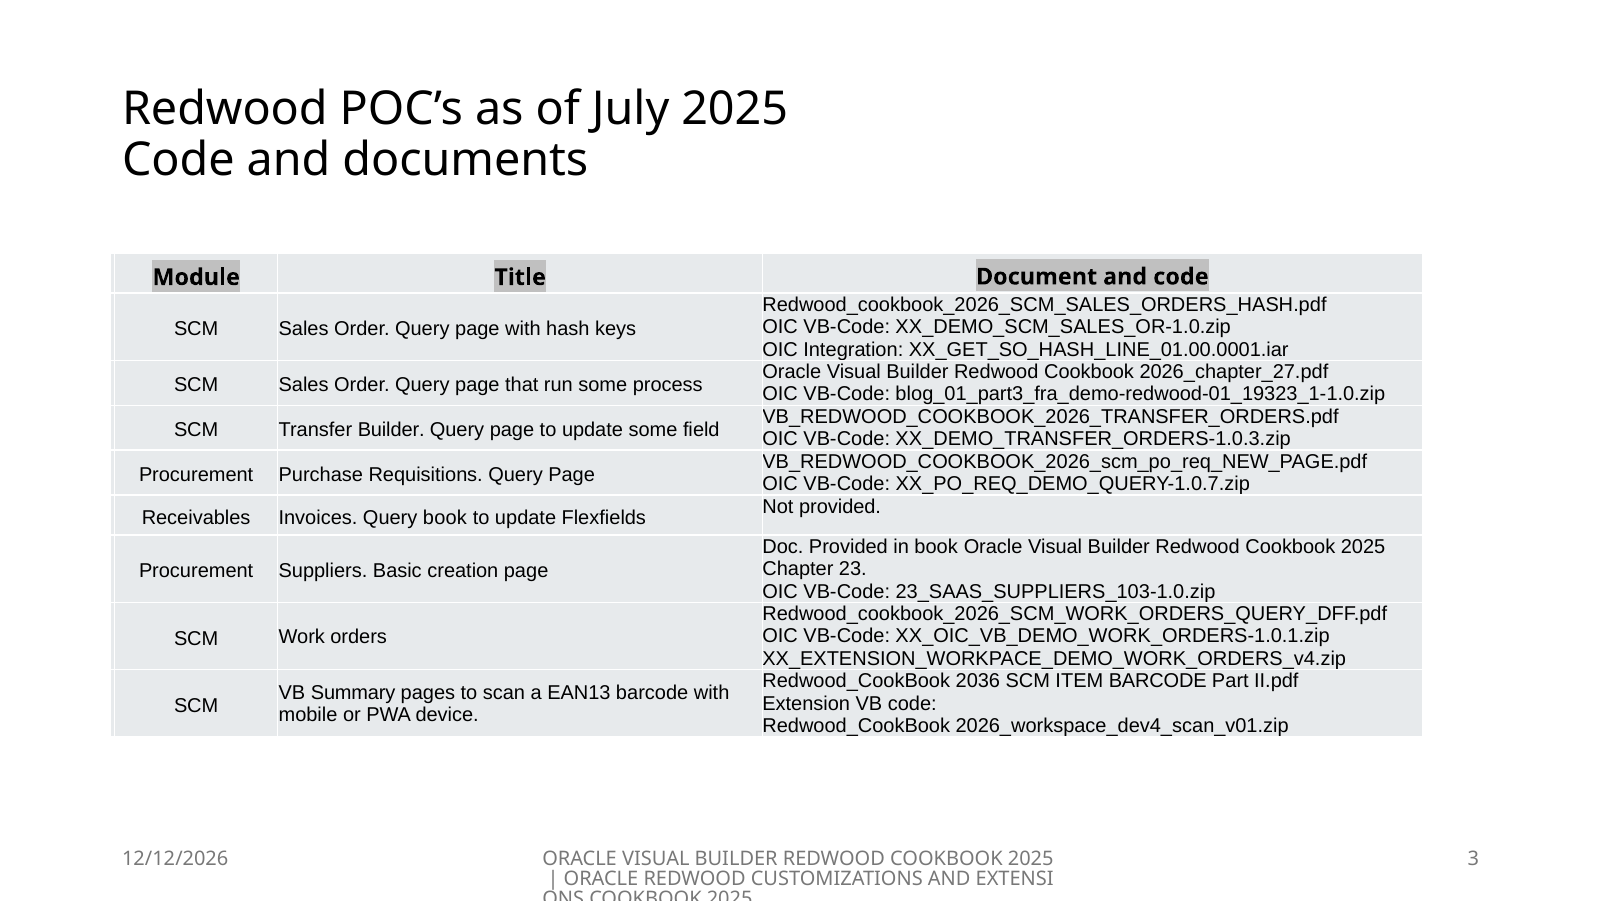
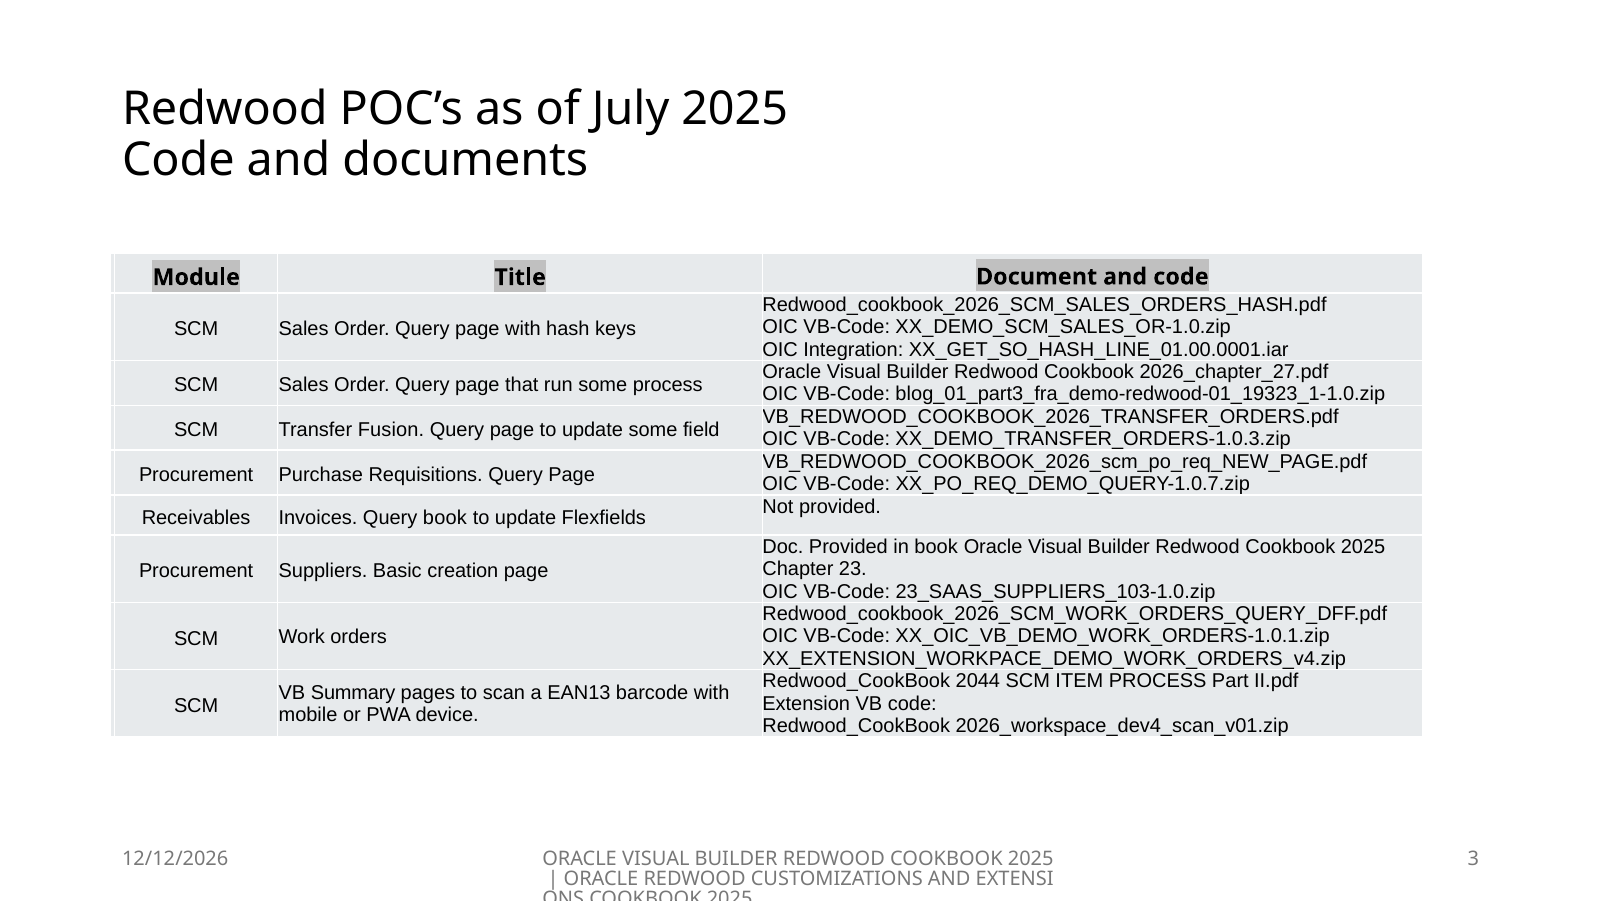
Transfer Builder: Builder -> Fusion (391, 430)
2036: 2036 -> 2044 (978, 681)
ITEM BARCODE: BARCODE -> PROCESS (1158, 681)
